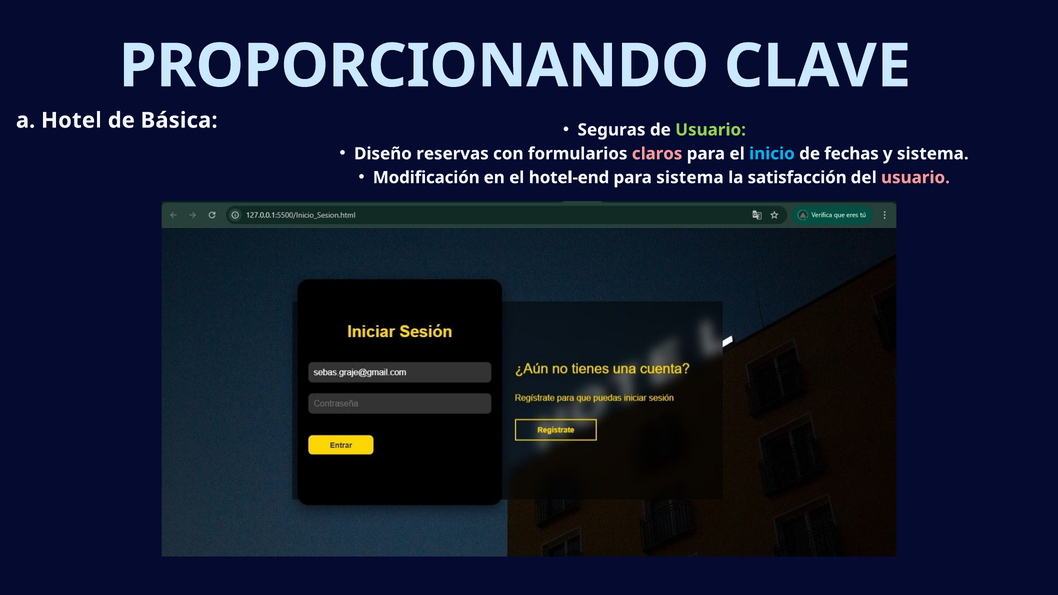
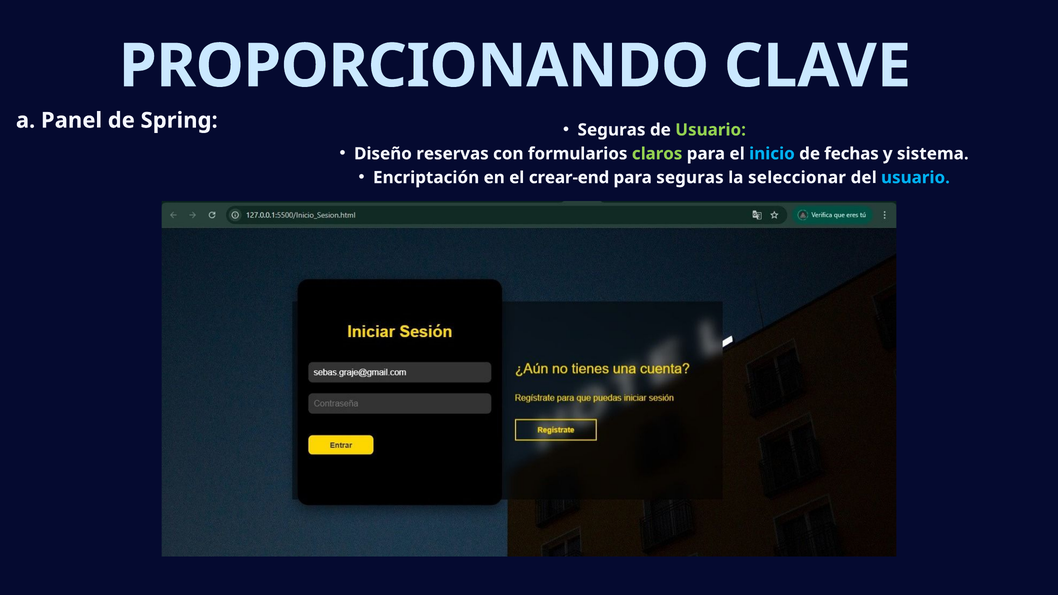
Hotel: Hotel -> Panel (72, 120)
Básica: Básica -> Spring (179, 120)
claros colour: pink -> light green (657, 154)
Modificación: Modificación -> Encriptación (426, 178)
hotel-end: hotel-end -> crear-end (569, 178)
para sistema: sistema -> seguras (690, 178)
satisfacción: satisfacción -> seleccionar (797, 178)
usuario colour: pink -> light blue (915, 178)
